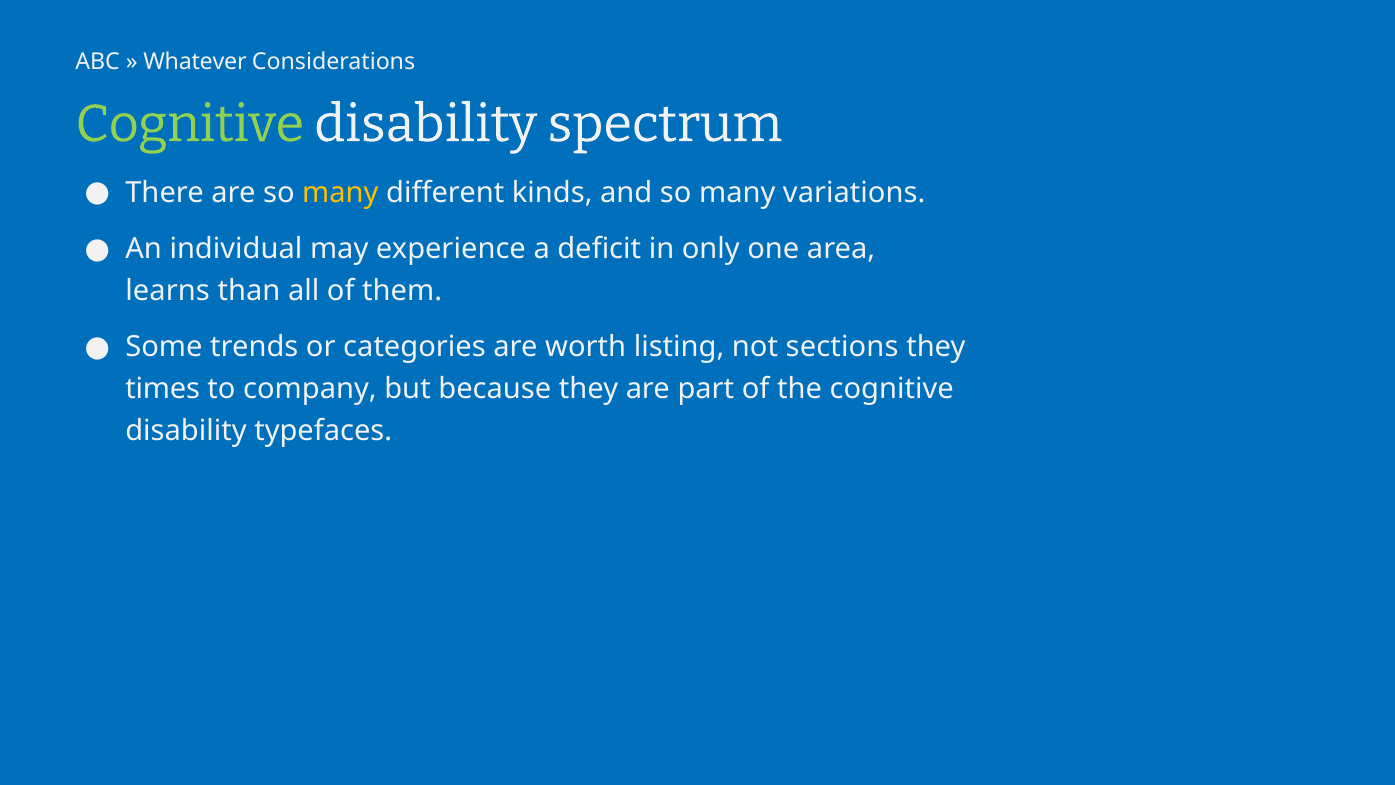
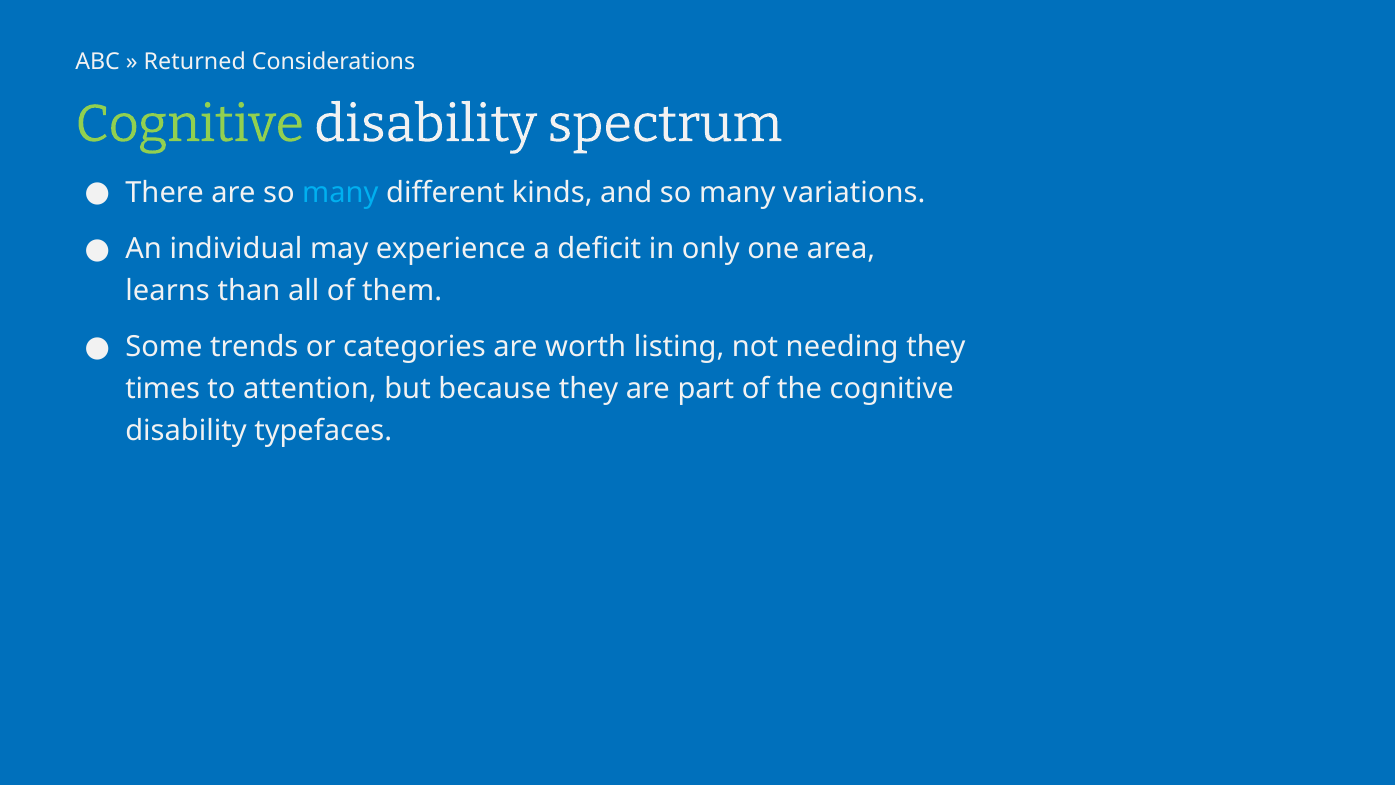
Whatever: Whatever -> Returned (195, 62)
many colour: yellow -> light blue (340, 193)
sections: sections -> needing (842, 347)
company: company -> attention (310, 389)
